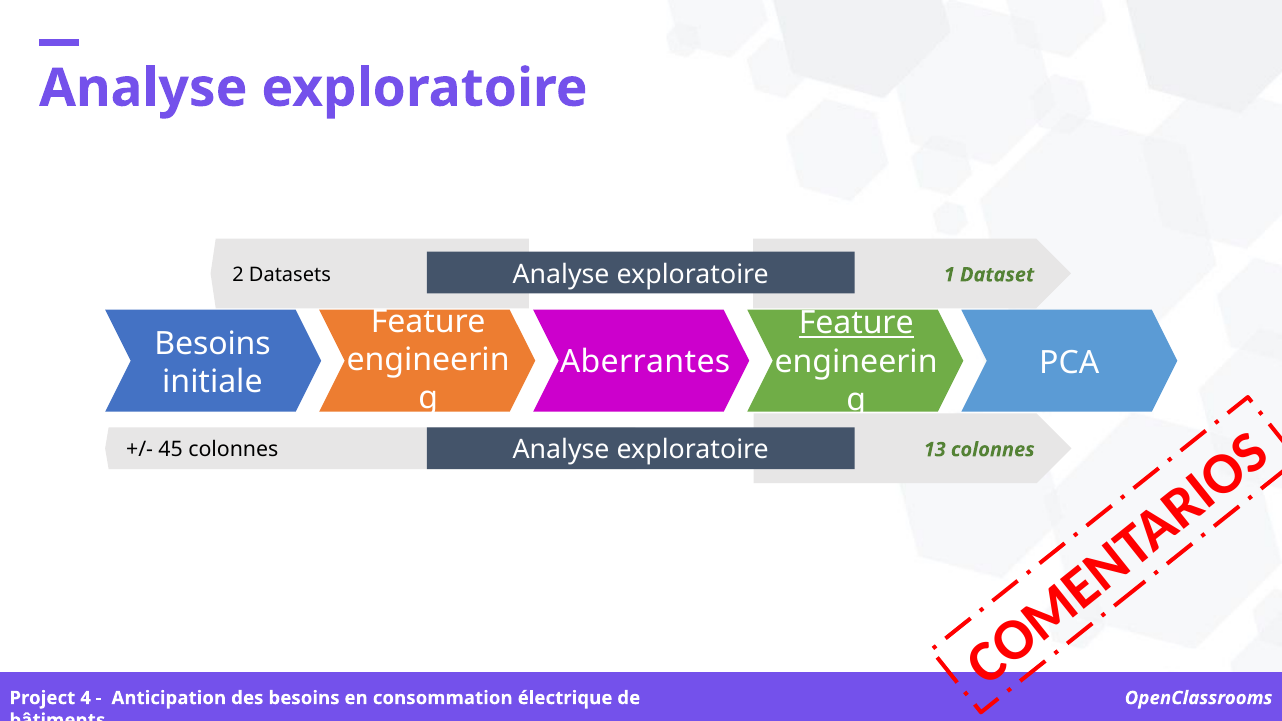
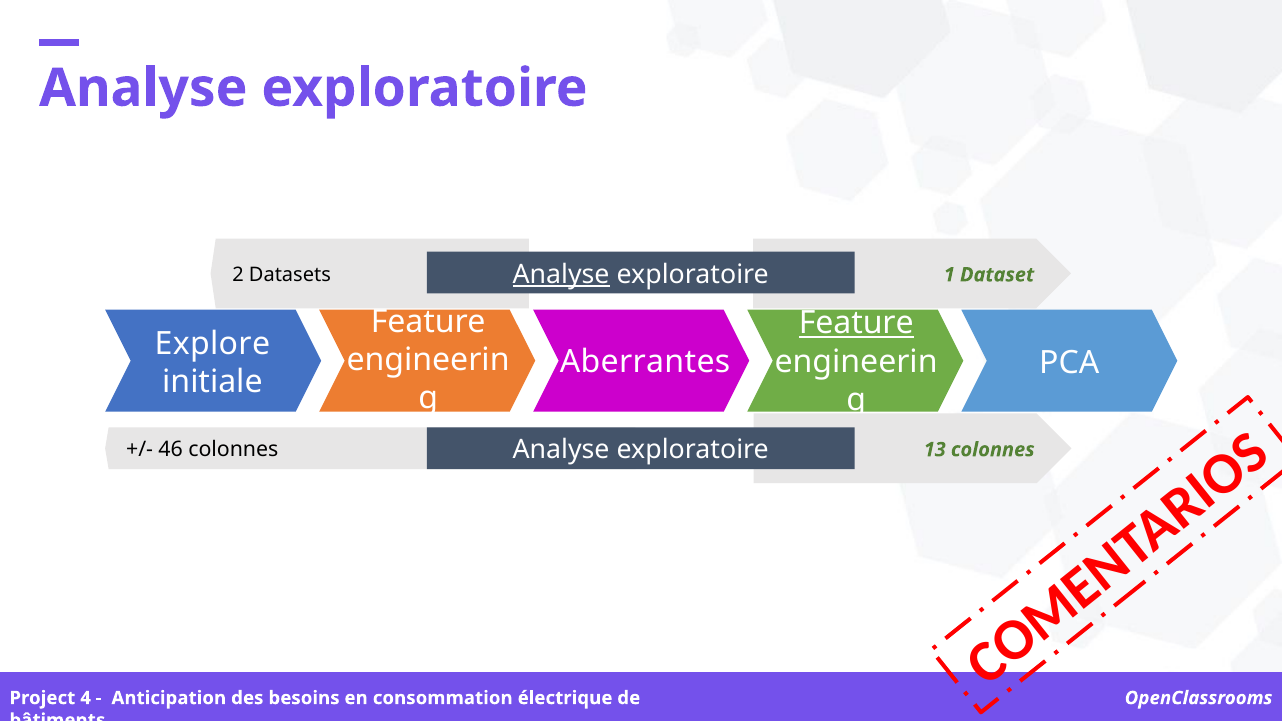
Analyse underline: none -> present (561, 275)
Besoins: Besoins -> Explore (212, 344)
45: 45 -> 46 (171, 450)
